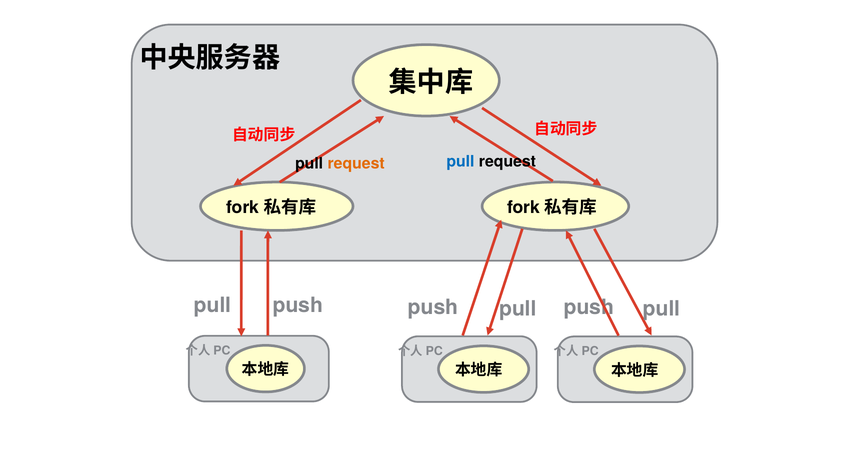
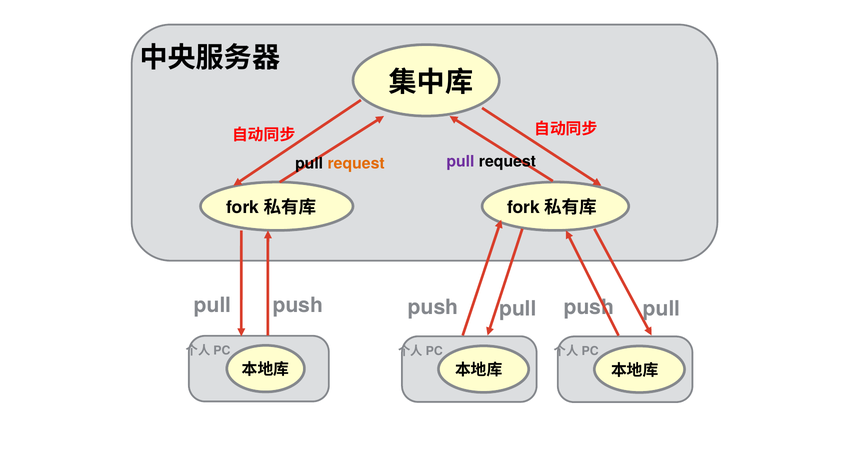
pull colour: blue -> purple (460, 161)
